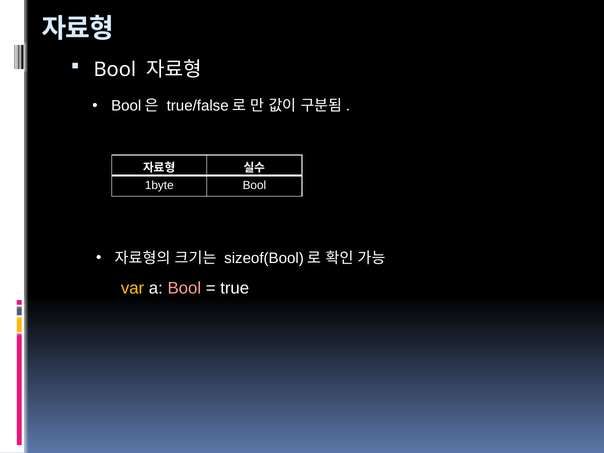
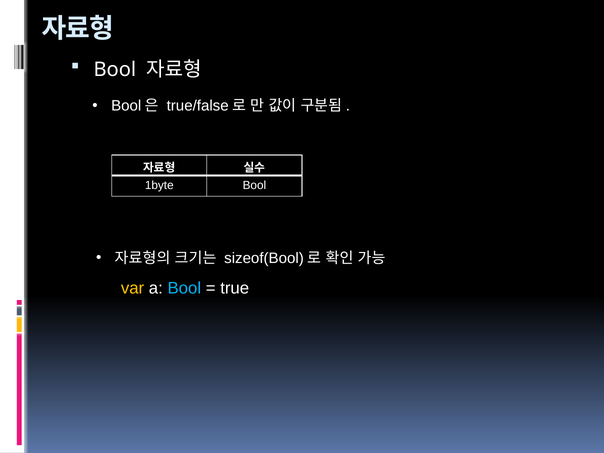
Bool colour: pink -> light blue (184, 288)
